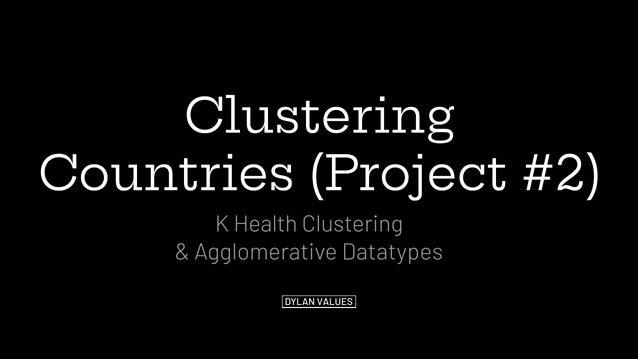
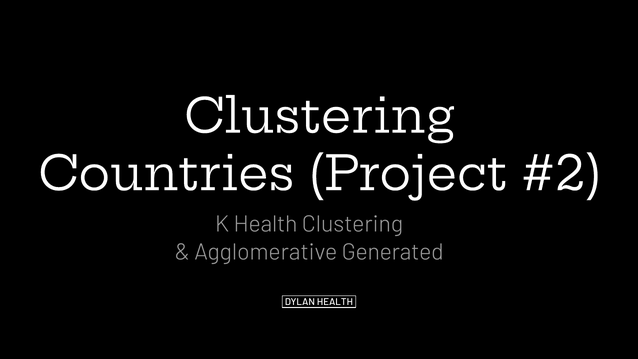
Datatypes: Datatypes -> Generated (393, 252)
DYLAN VALUES: VALUES -> HEALTH (335, 302)
